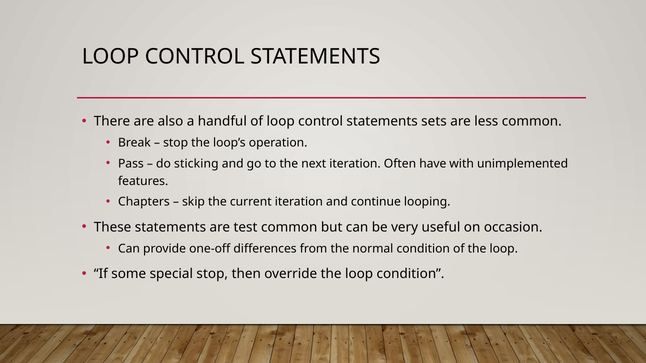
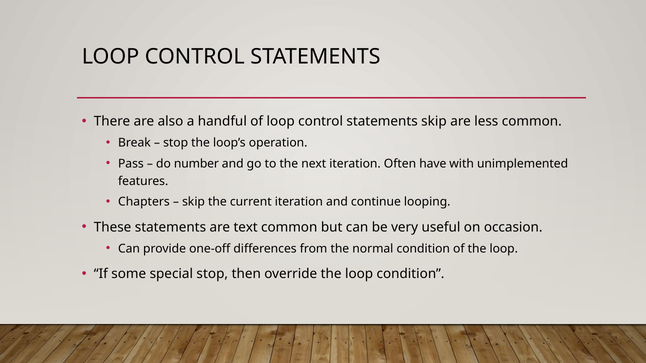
statements sets: sets -> skip (434, 121)
sticking: sticking -> number (196, 164)
test: test -> text (246, 227)
